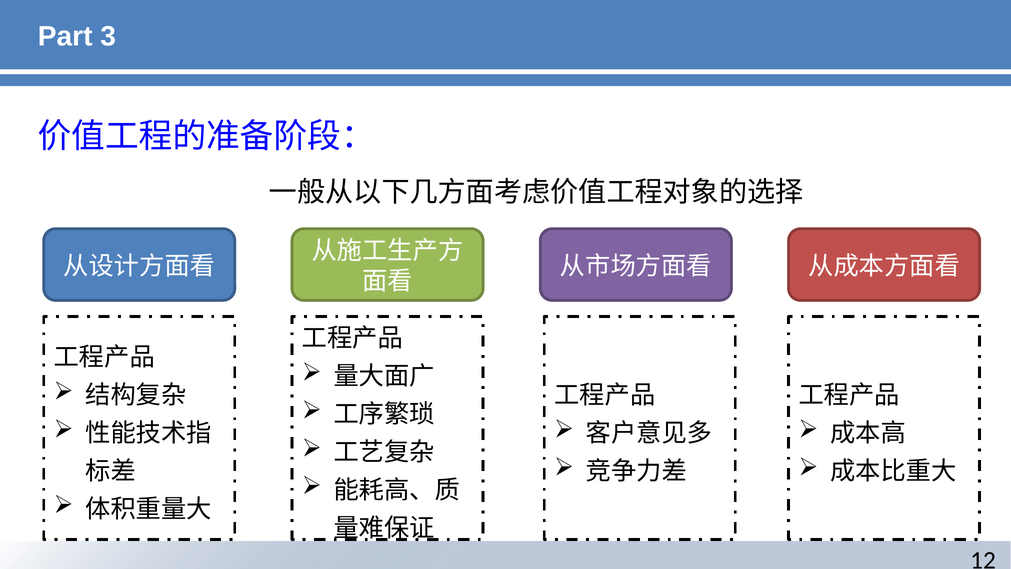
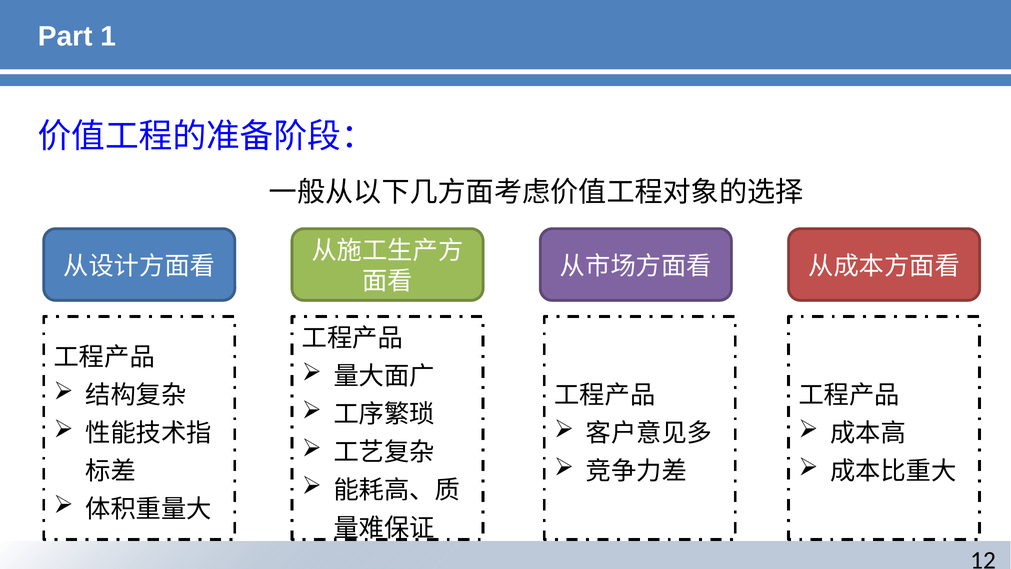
3: 3 -> 1 (108, 36)
